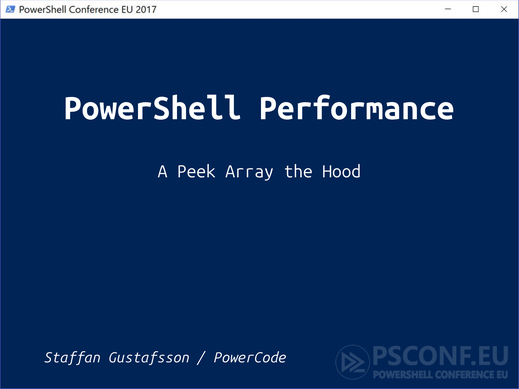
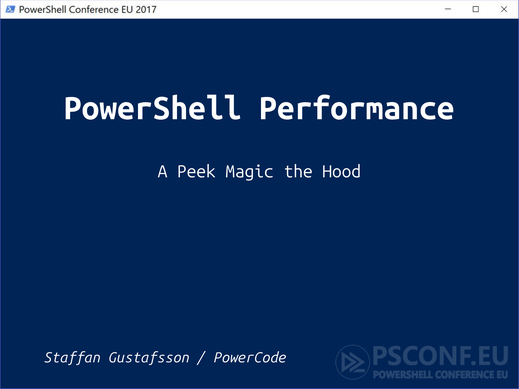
Array: Array -> Magic (250, 172)
